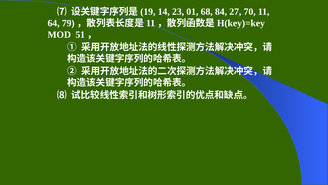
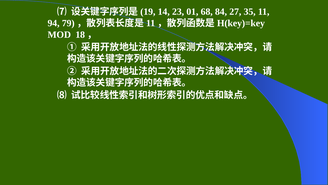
70: 70 -> 35 (250, 12)
64: 64 -> 94 (54, 23)
51: 51 -> 18 (80, 35)
